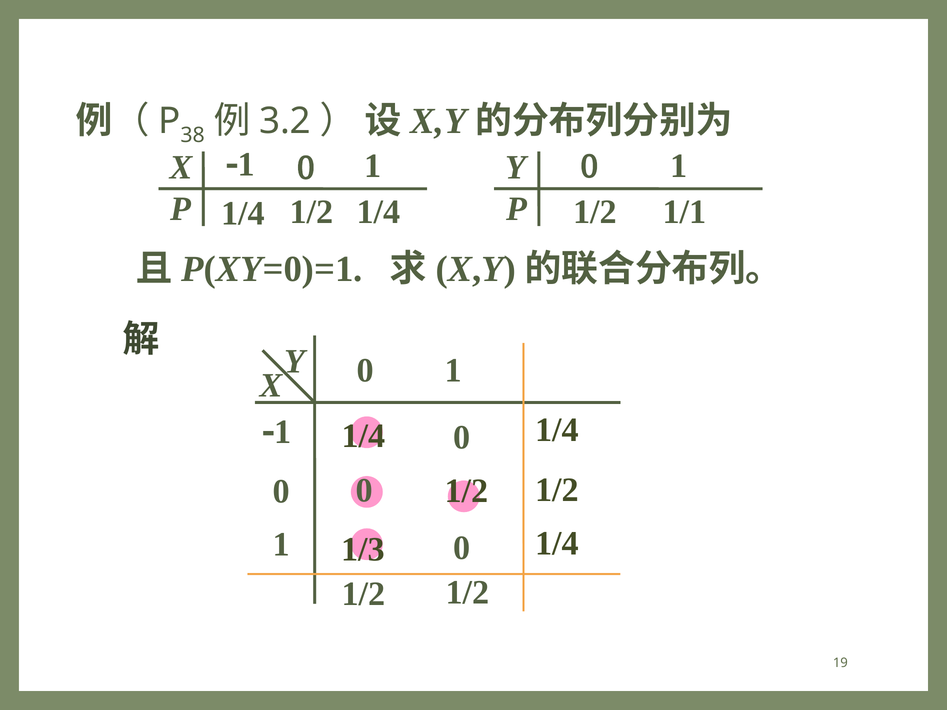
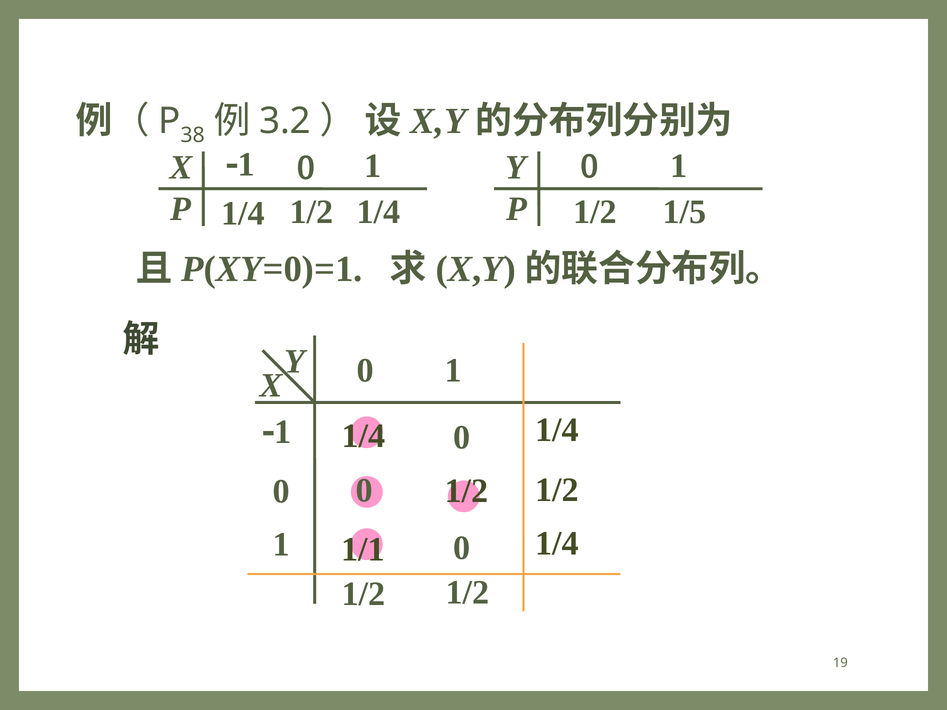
1/1: 1/1 -> 1/5 (685, 212)
1/3: 1/3 -> 1/1 (363, 550)
